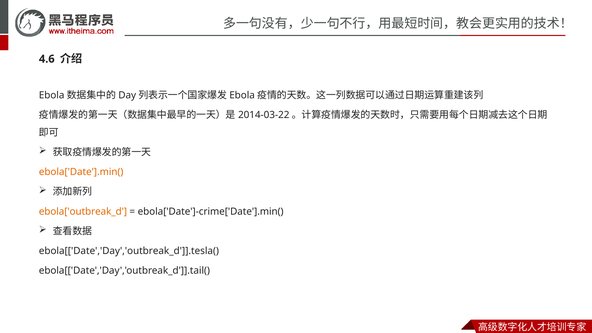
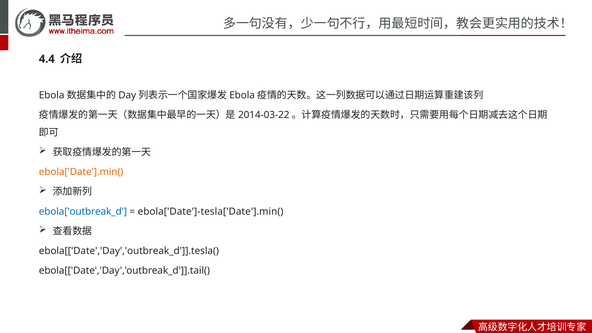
4.6: 4.6 -> 4.4 (47, 59)
ebola['outbreak_d colour: orange -> blue (83, 211)
ebola['Date']-crime['Date'].min(: ebola['Date']-crime['Date'].min( -> ebola['Date']-tesla['Date'].min( (211, 211)
